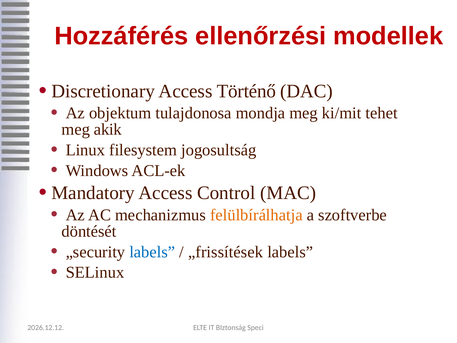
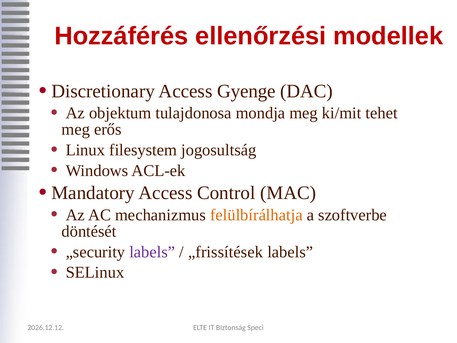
Történő: Történő -> Gyenge (246, 91)
akik: akik -> erős (108, 129)
labels colour: blue -> purple (152, 252)
